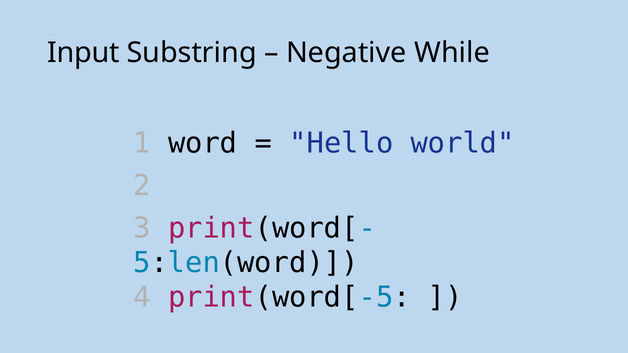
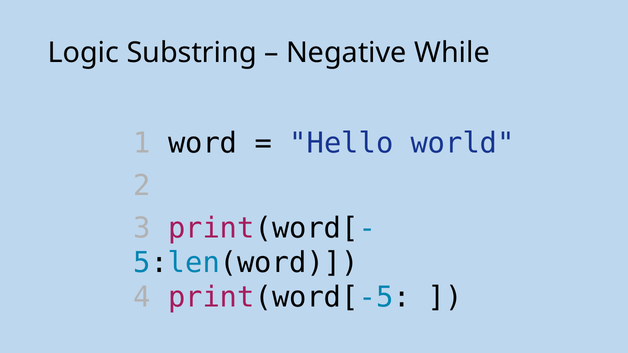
Input: Input -> Logic (83, 53)
